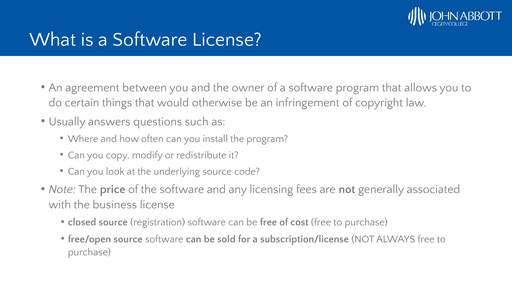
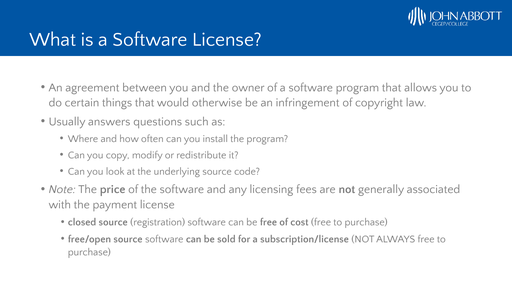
business: business -> payment (115, 205)
